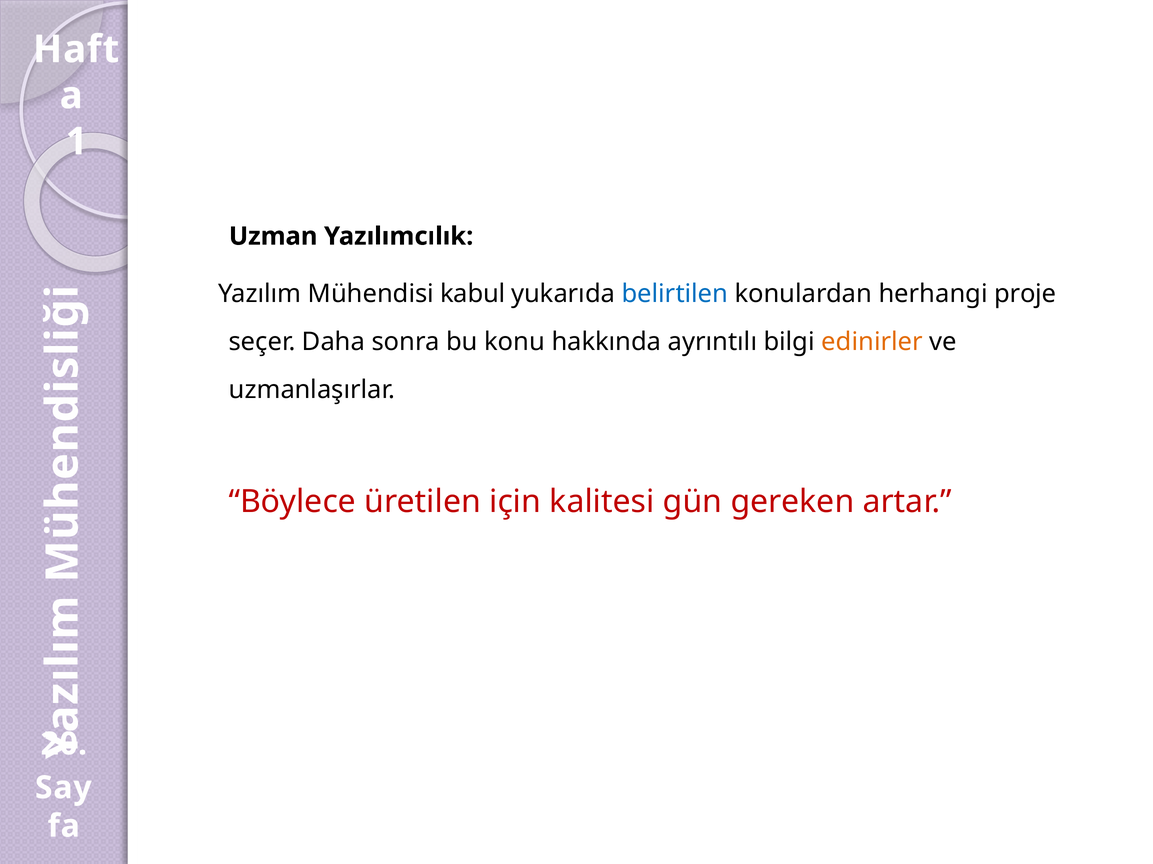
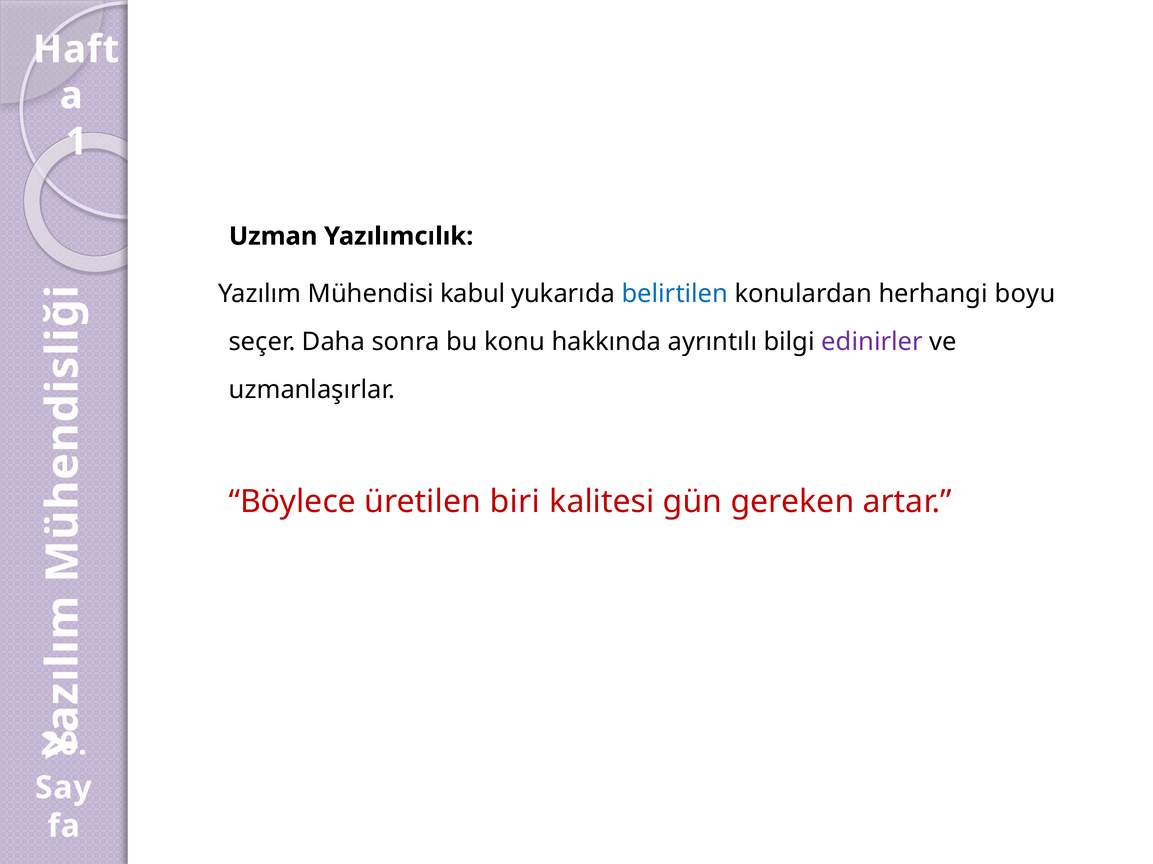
proje: proje -> boyu (1025, 294)
edinirler colour: orange -> purple (872, 342)
için: için -> biri (515, 502)
